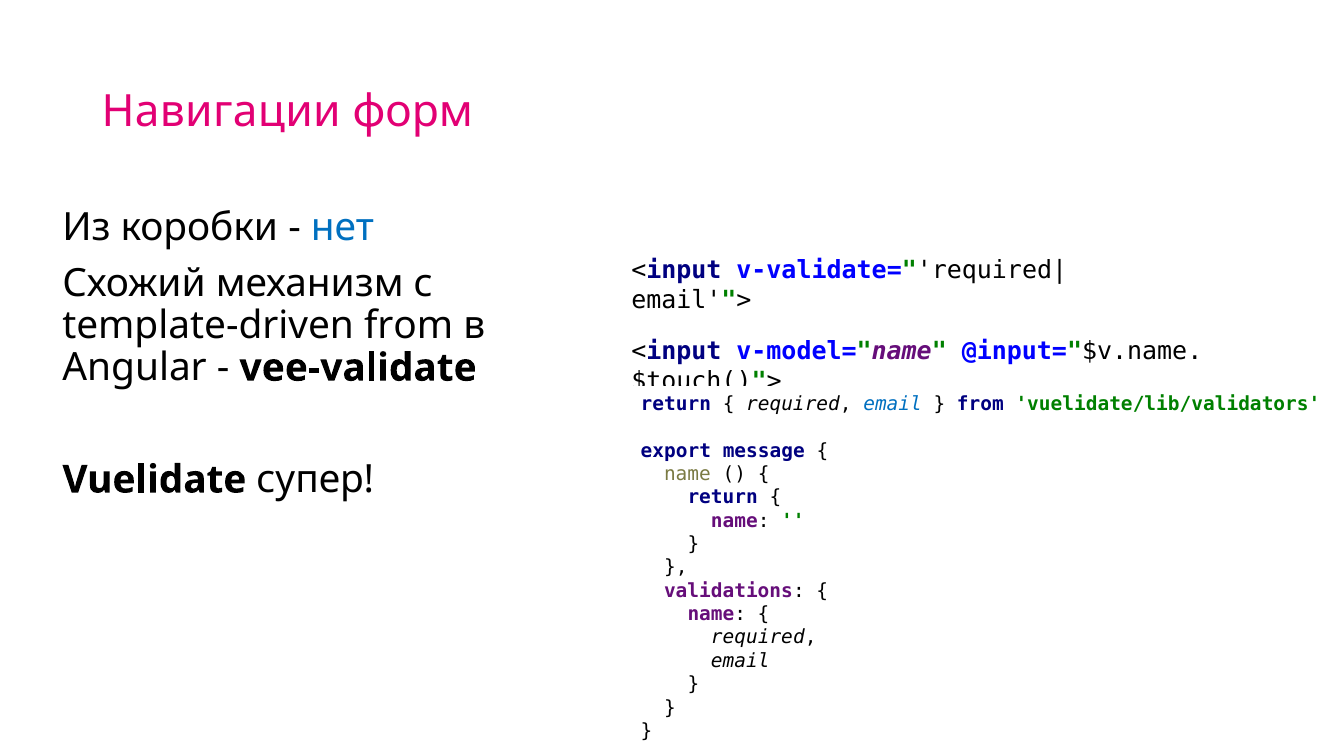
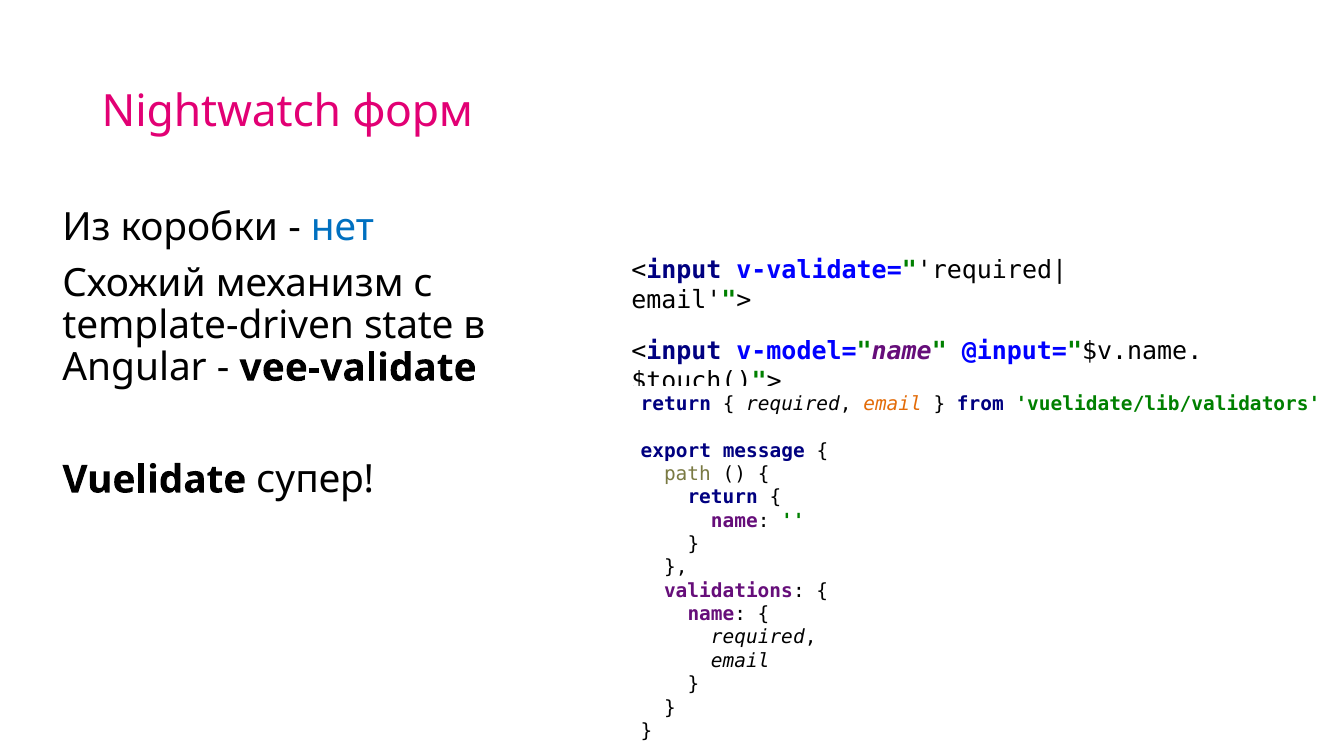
Навигации: Навигации -> Nightwatch (221, 112)
template-driven from: from -> state (409, 326)
email colour: blue -> orange (893, 404)
name: name -> path (687, 474)
